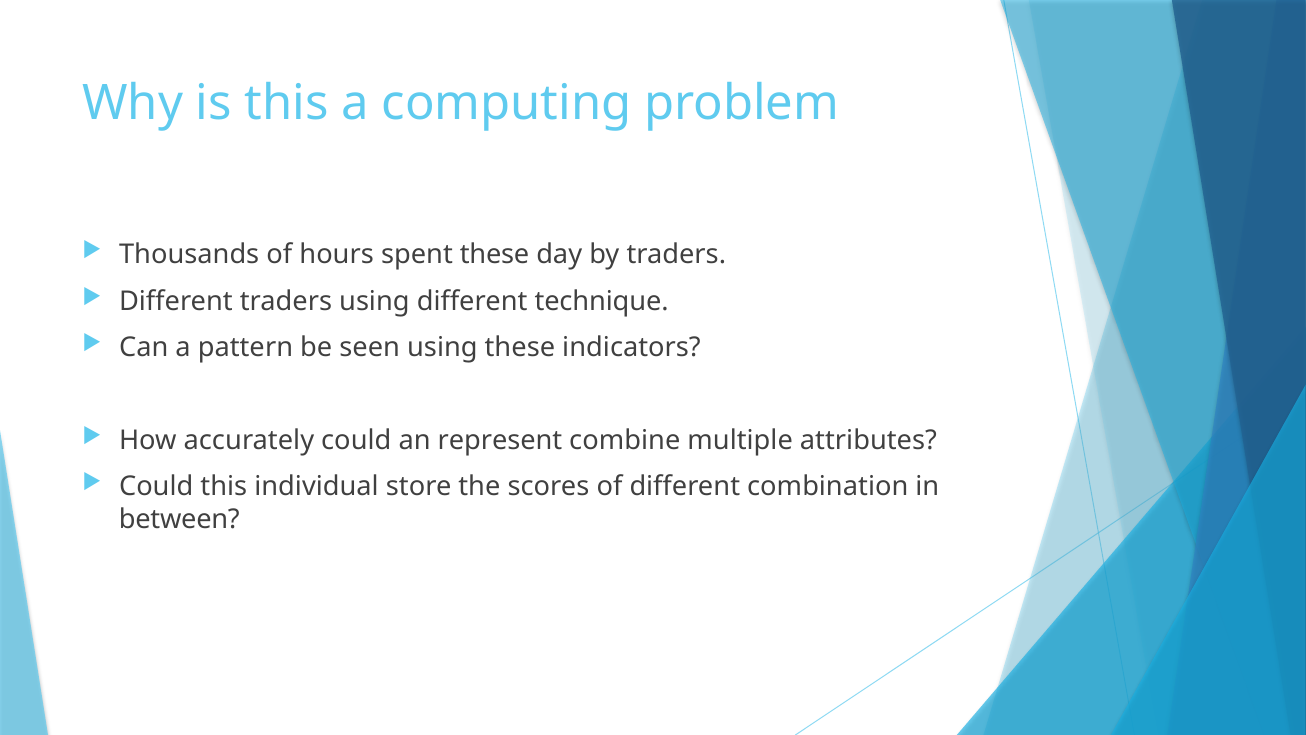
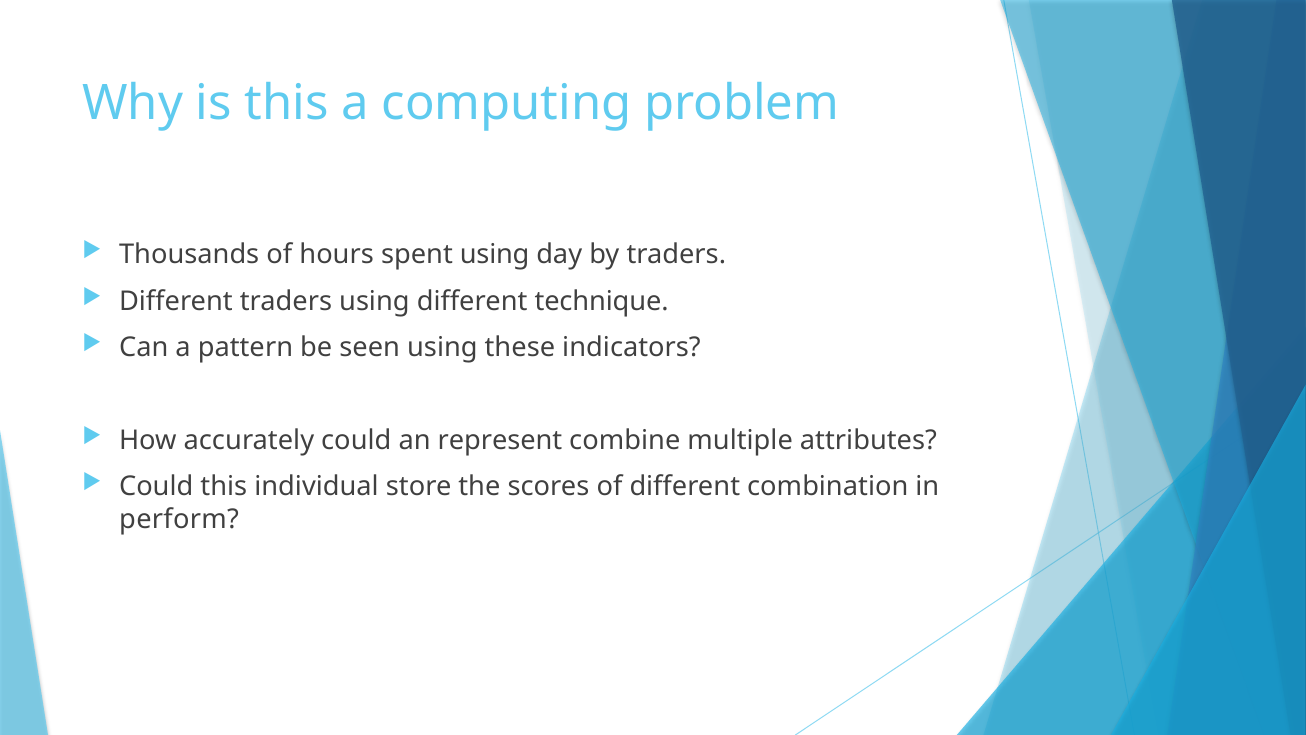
spent these: these -> using (495, 255)
between: between -> perform (179, 519)
